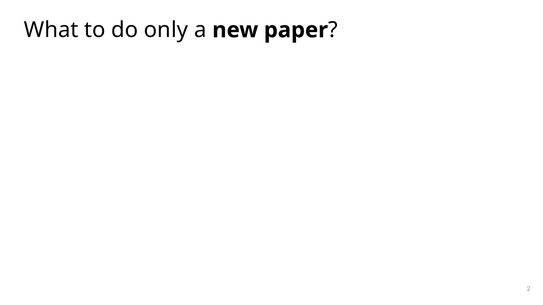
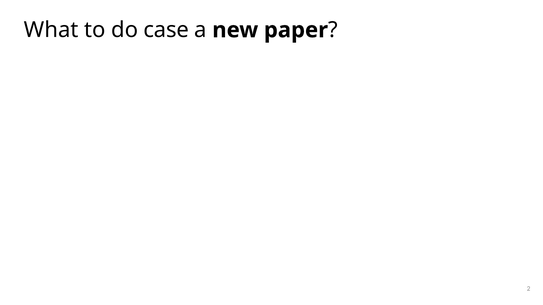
only: only -> case (166, 30)
